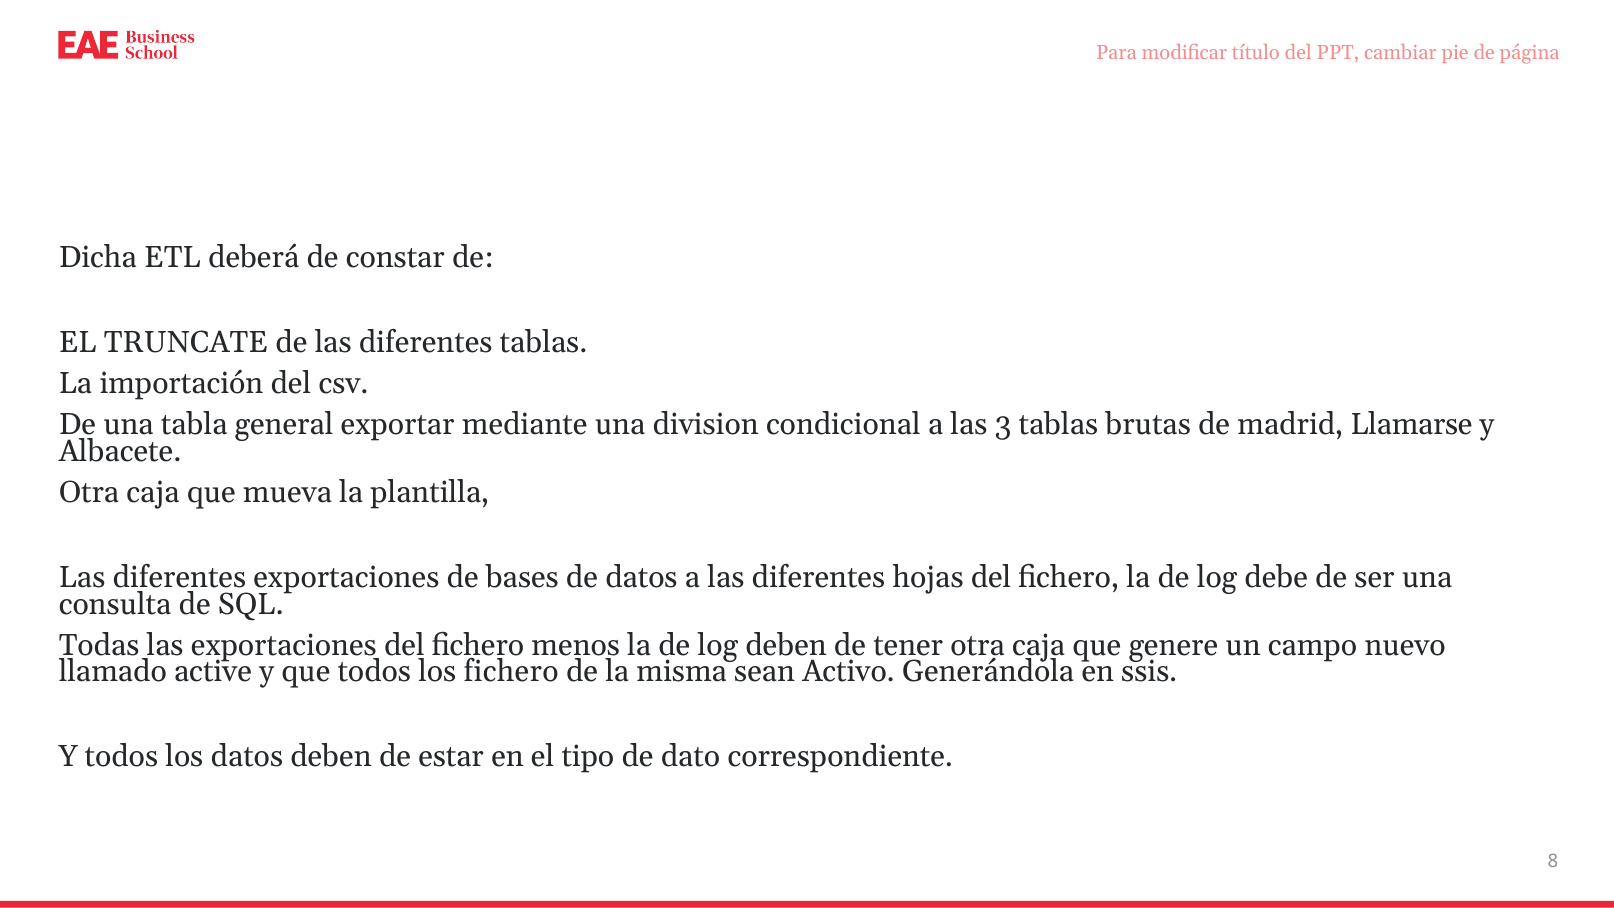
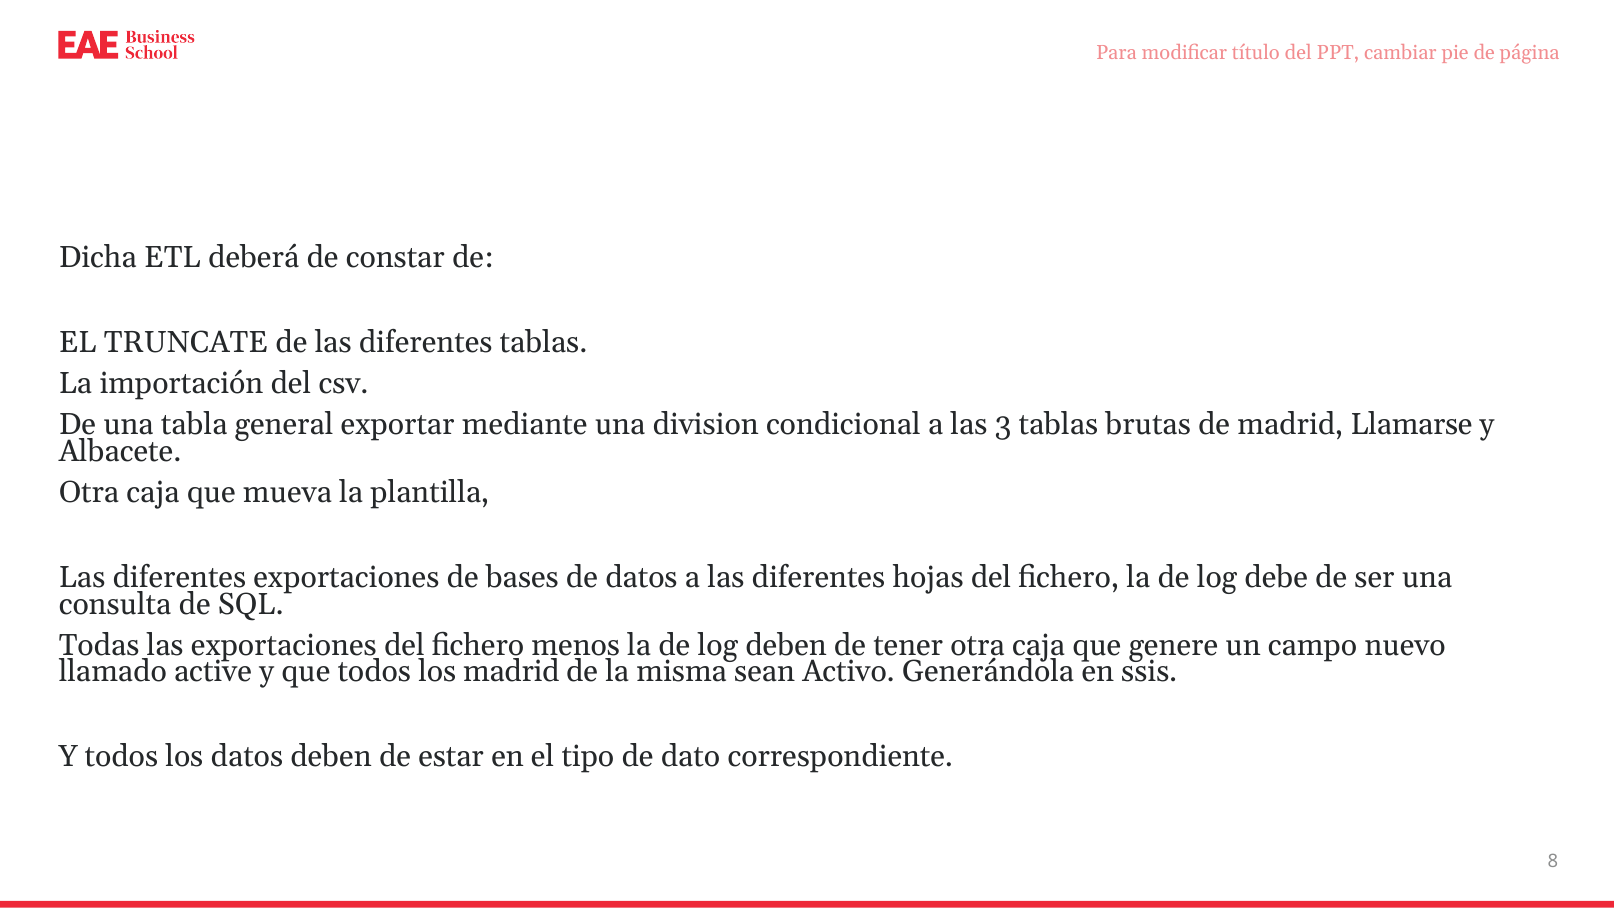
los fichero: fichero -> madrid (511, 671)
